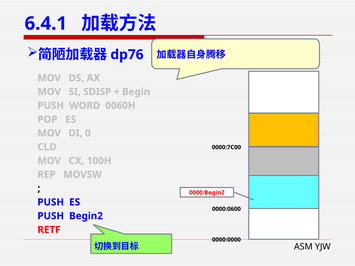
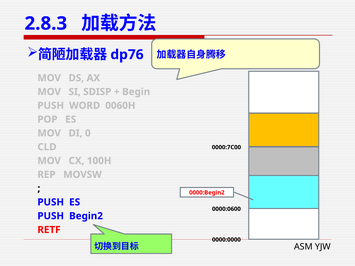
6.4.1: 6.4.1 -> 2.8.3 (46, 24)
